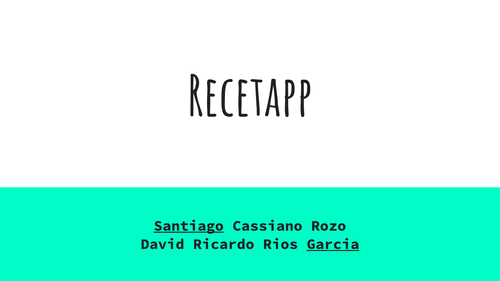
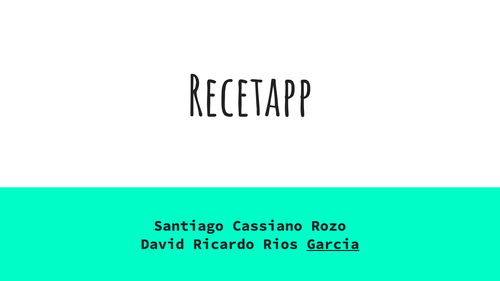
Santiago underline: present -> none (189, 226)
